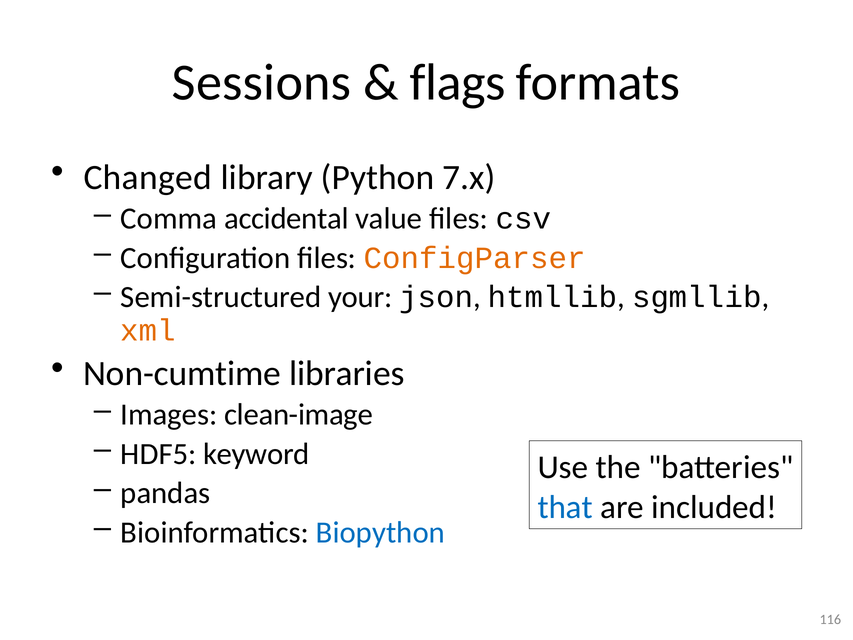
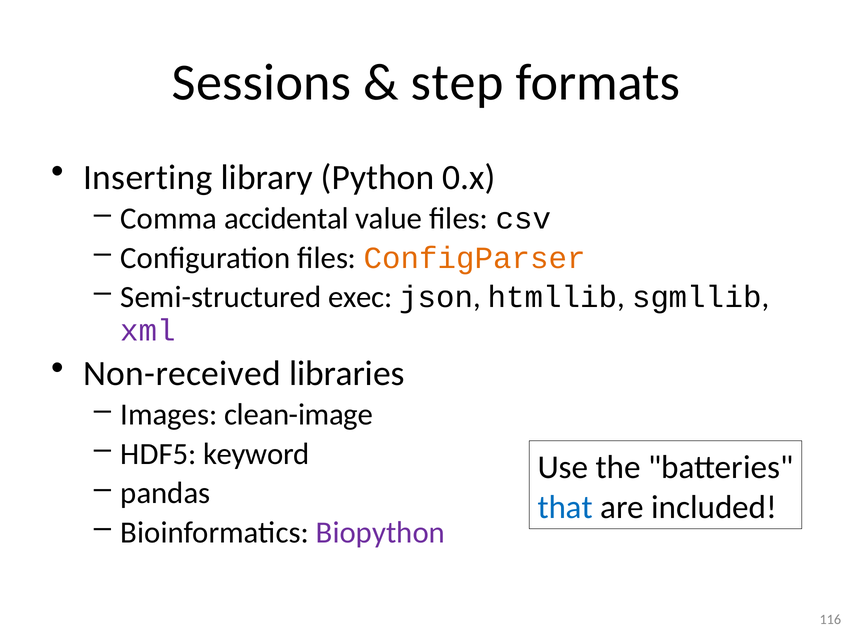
flags: flags -> step (457, 83)
Changed: Changed -> Inserting (148, 177)
7.x: 7.x -> 0.x (469, 177)
your: your -> exec (360, 297)
xml colour: orange -> purple (148, 330)
Non-cumtime: Non-cumtime -> Non-received (182, 373)
Biopython colour: blue -> purple (380, 532)
